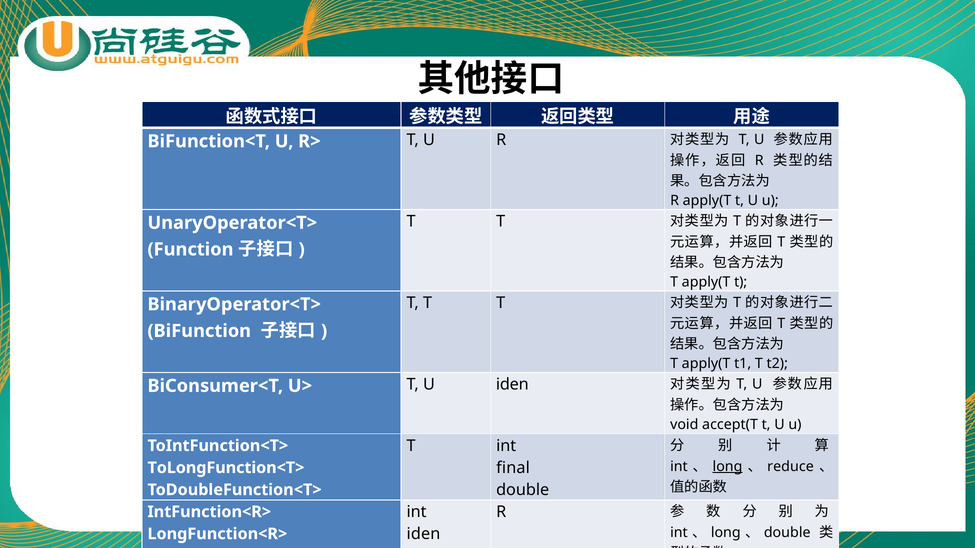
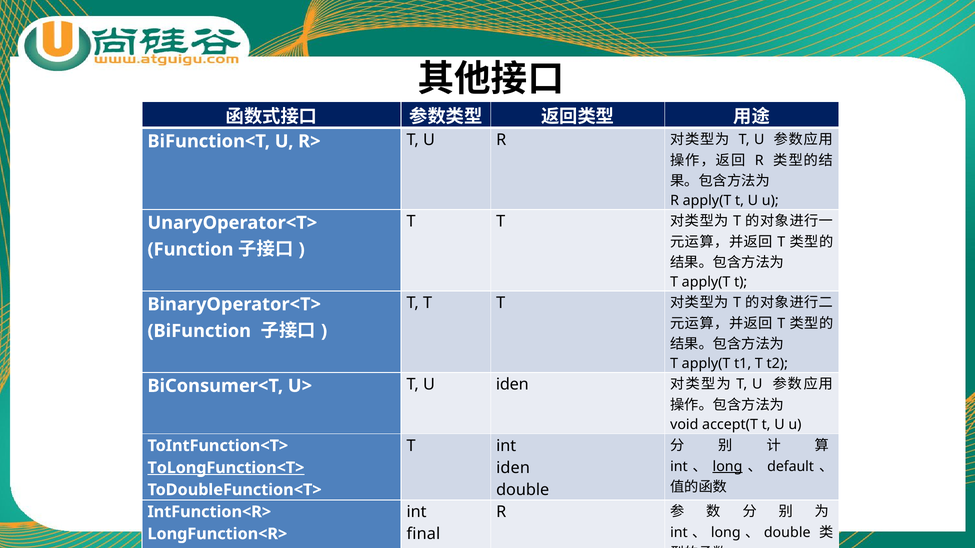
reduce: reduce -> default (791, 467)
final: final -> iden (513, 468)
ToLongFunction<T> underline: none -> present (226, 468)
iden: iden -> final (423, 534)
